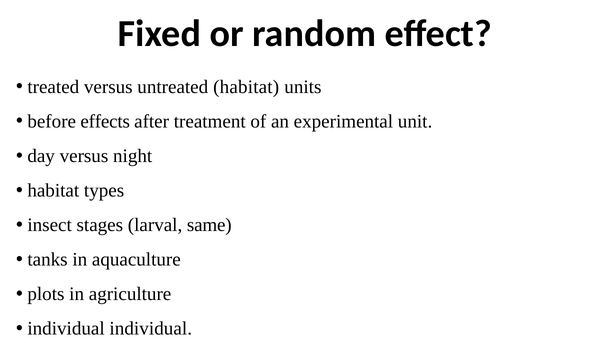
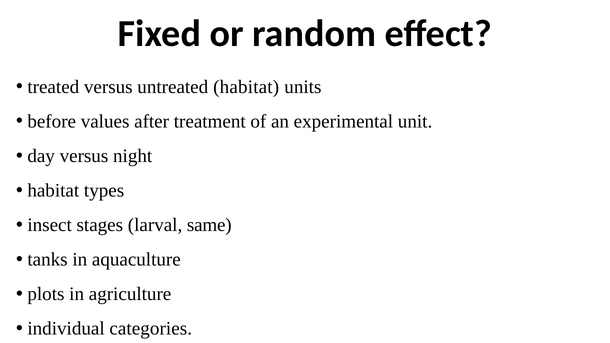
effects: effects -> values (105, 121)
individual individual: individual -> categories (151, 329)
